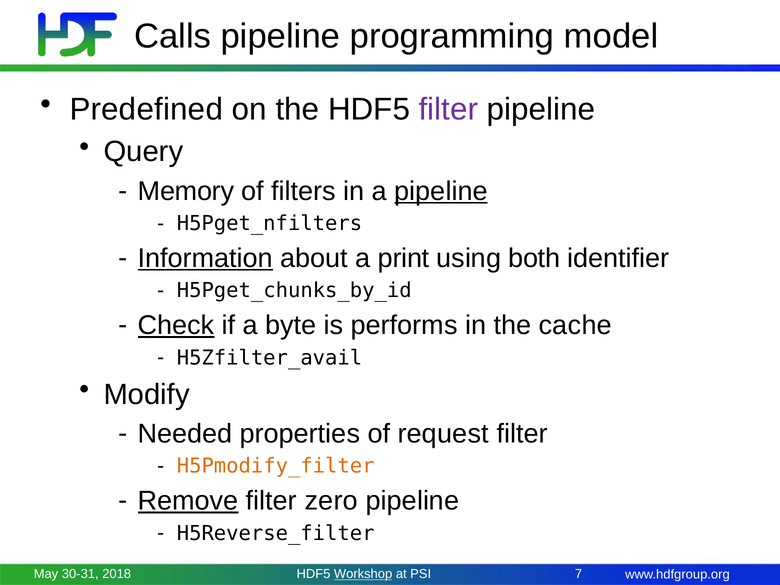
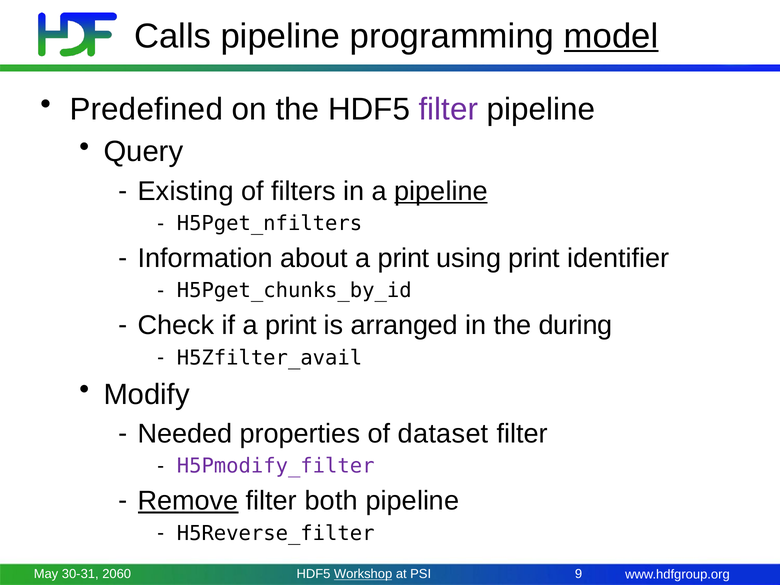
model underline: none -> present (611, 36)
Memory: Memory -> Existing (186, 191)
Information underline: present -> none (205, 258)
using both: both -> print (534, 258)
Check underline: present -> none (176, 325)
if a byte: byte -> print (291, 325)
performs: performs -> arranged (404, 325)
cache: cache -> during (576, 325)
request: request -> dataset (443, 434)
H5Pmodify_filter colour: orange -> purple (276, 466)
zero: zero -> both (331, 501)
2018: 2018 -> 2060 (117, 574)
7: 7 -> 9 (579, 574)
